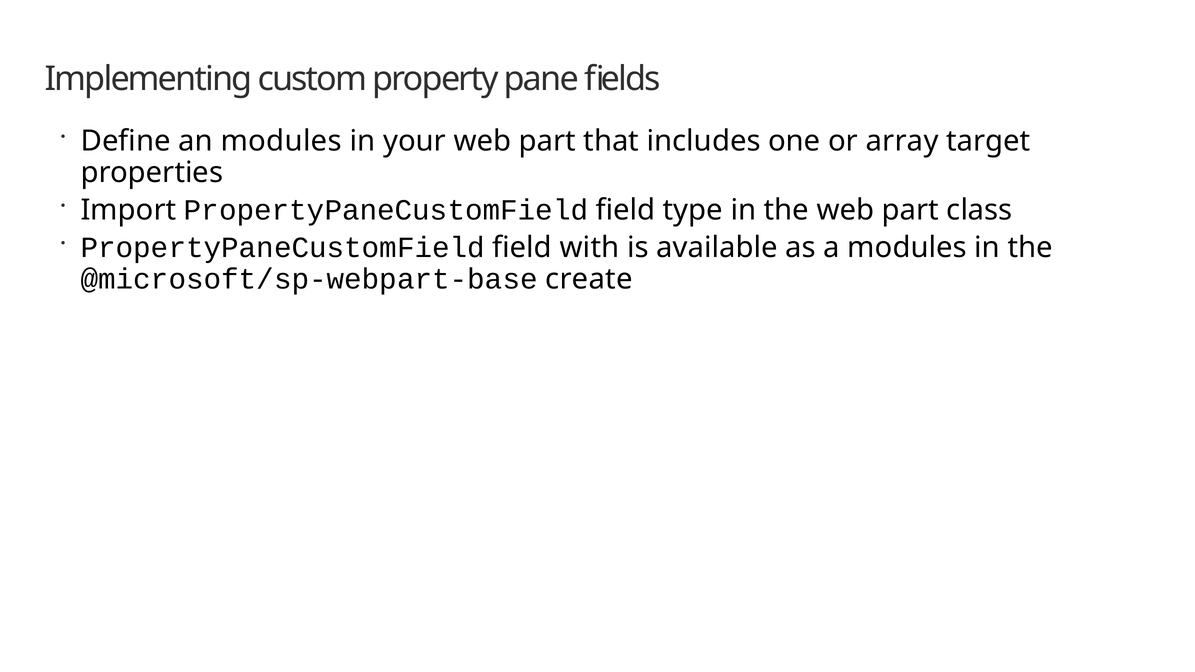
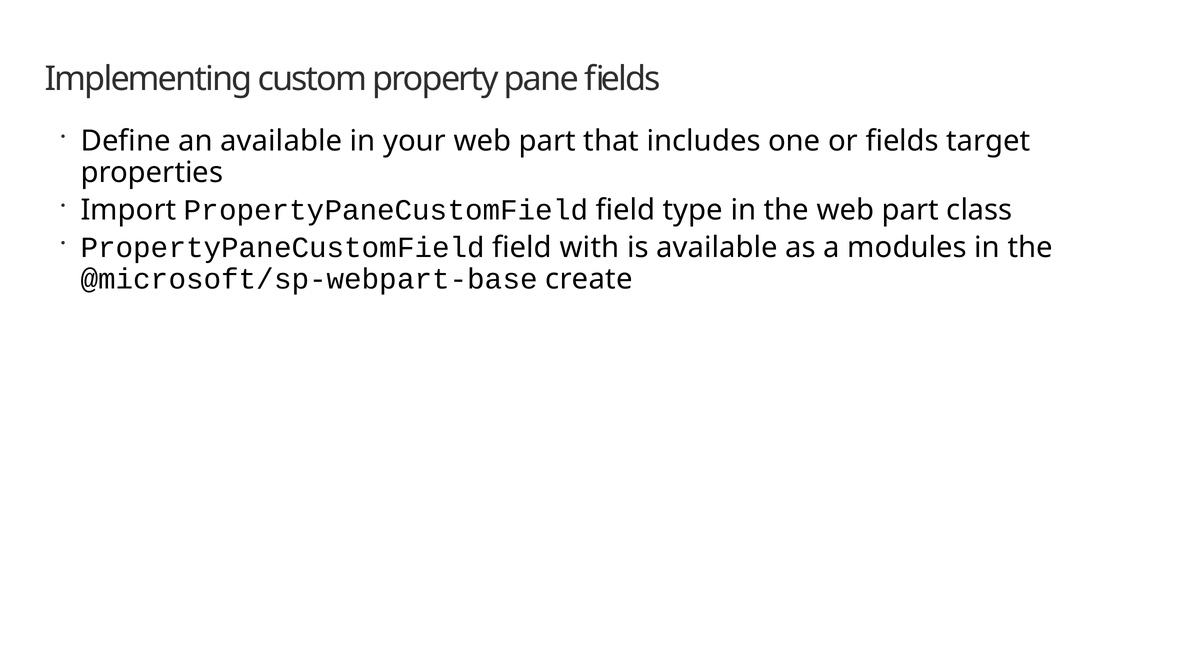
an modules: modules -> available (281, 141)
or array: array -> fields (902, 141)
